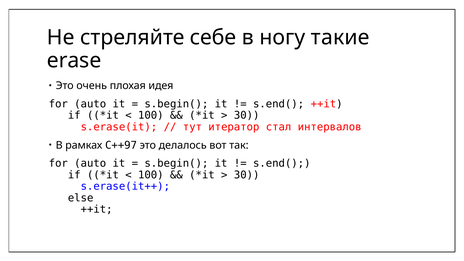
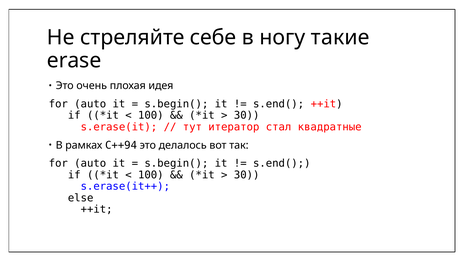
интервалов: интервалов -> квадратные (330, 127)
C++97: C++97 -> C++94 (121, 145)
